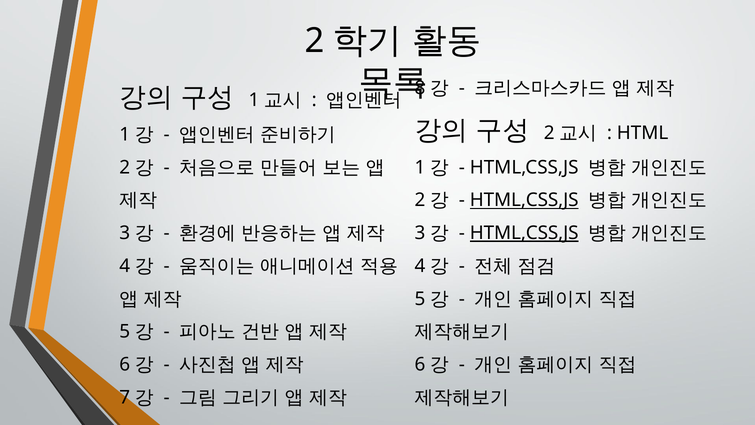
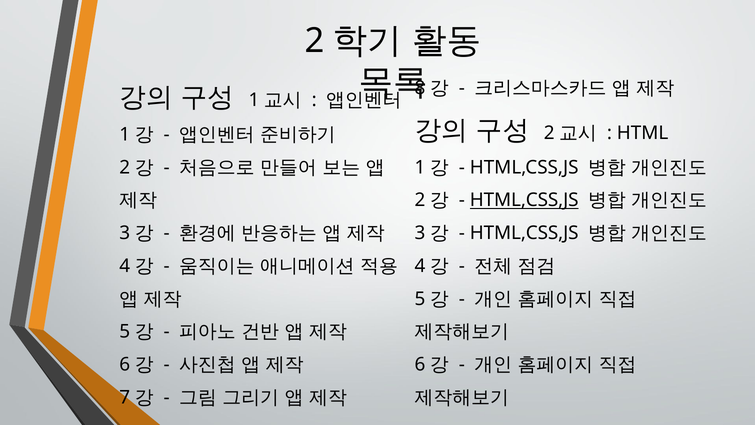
HTML,CSS,JS underline: present -> none (524, 233)
